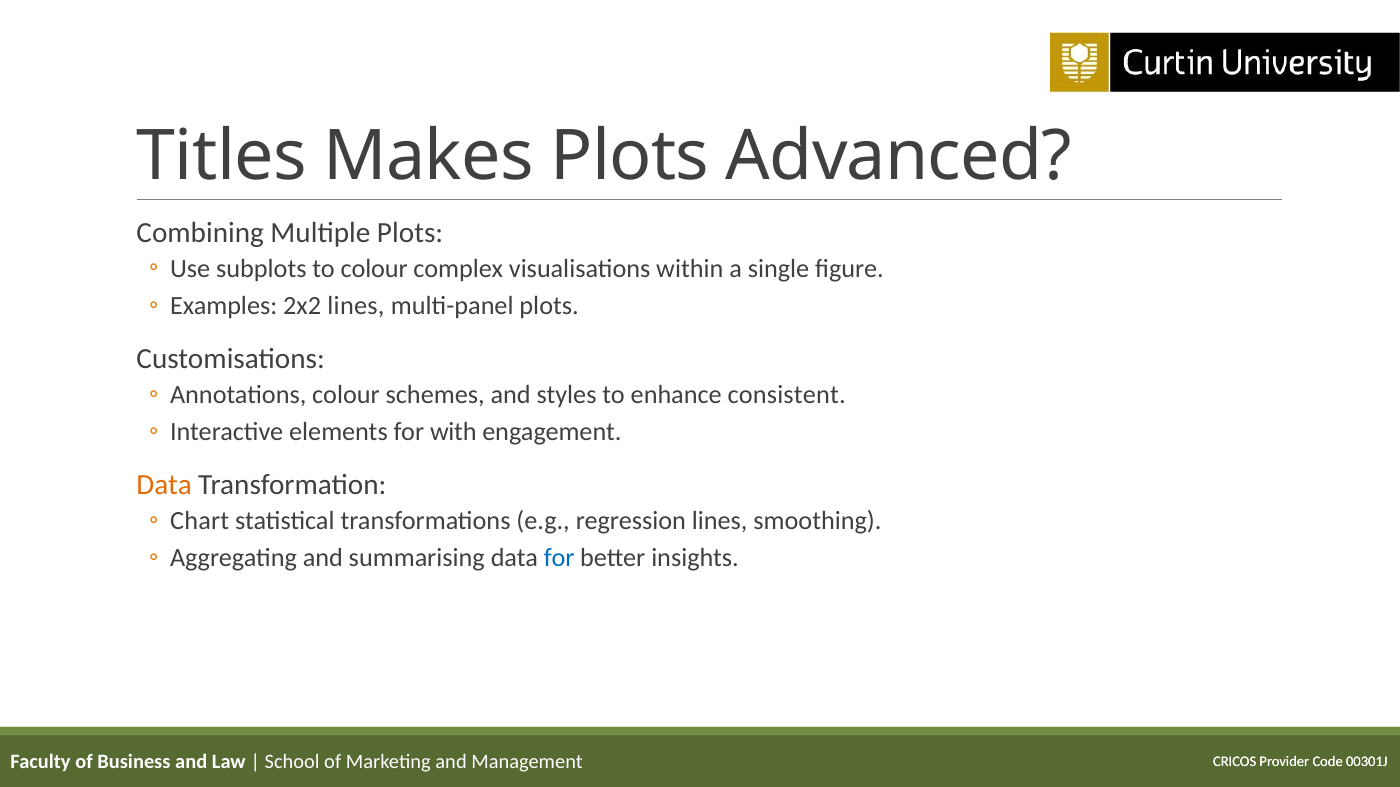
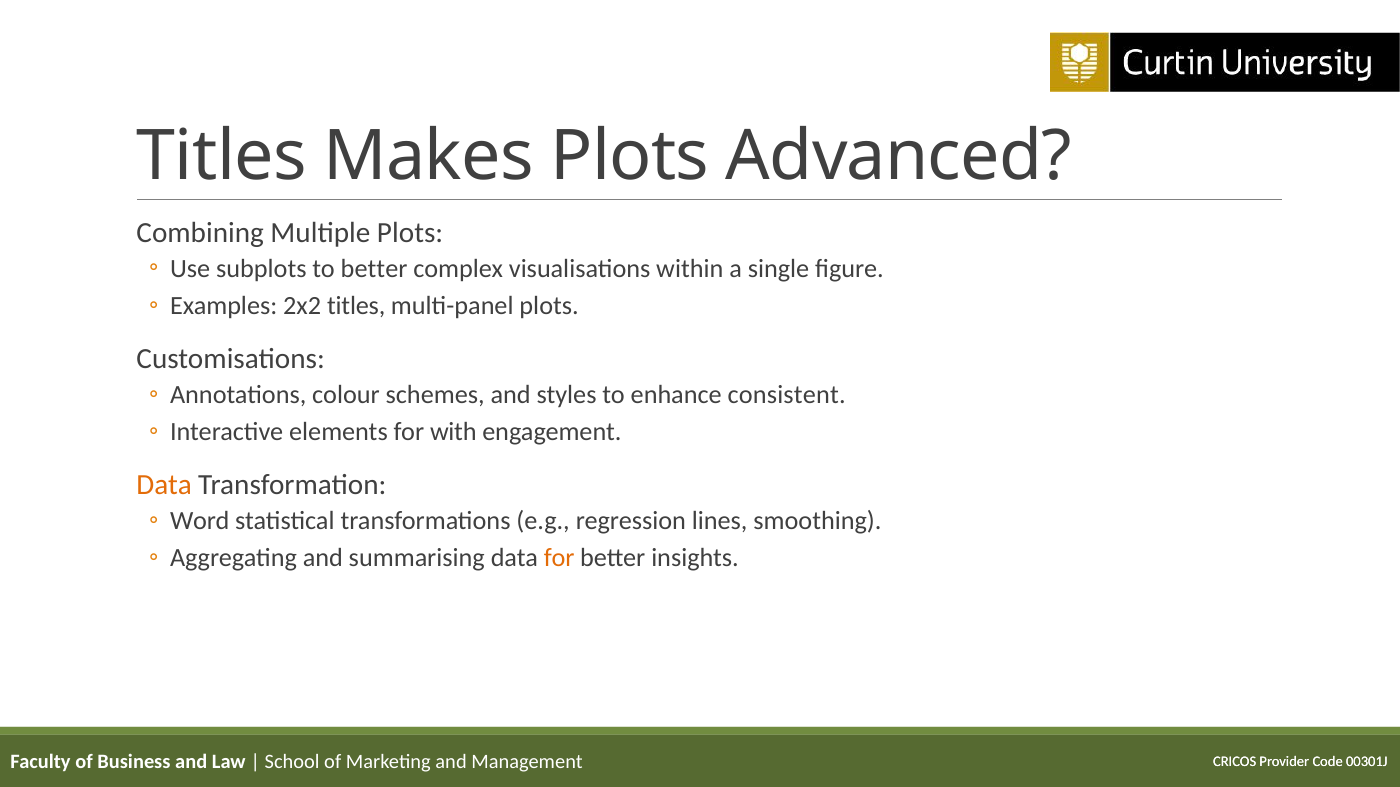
to colour: colour -> better (374, 269)
2x2 lines: lines -> titles (356, 306)
Chart: Chart -> Word (200, 521)
for colour: blue -> orange (559, 558)
